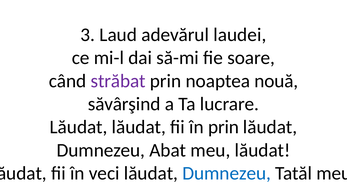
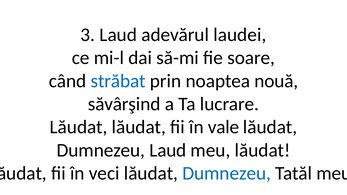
străbat colour: purple -> blue (118, 81)
în prin: prin -> vale (223, 127)
Dumnezeu Abat: Abat -> Laud (168, 150)
